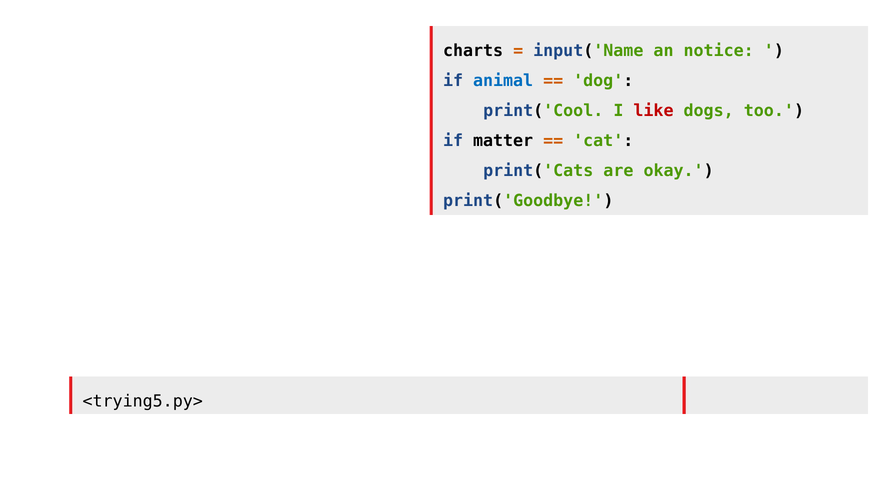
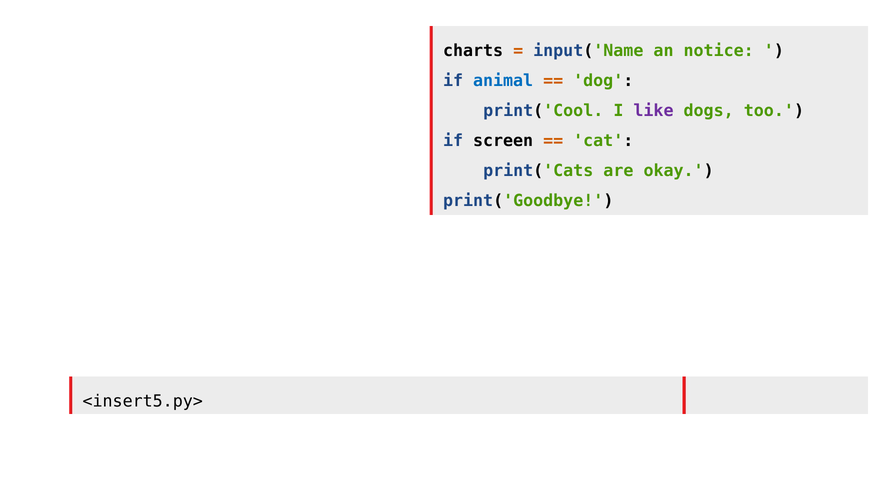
like colour: red -> purple (653, 111)
matter: matter -> screen (503, 141)
<trying5.py>: <trying5.py> -> <insert5.py> (143, 401)
